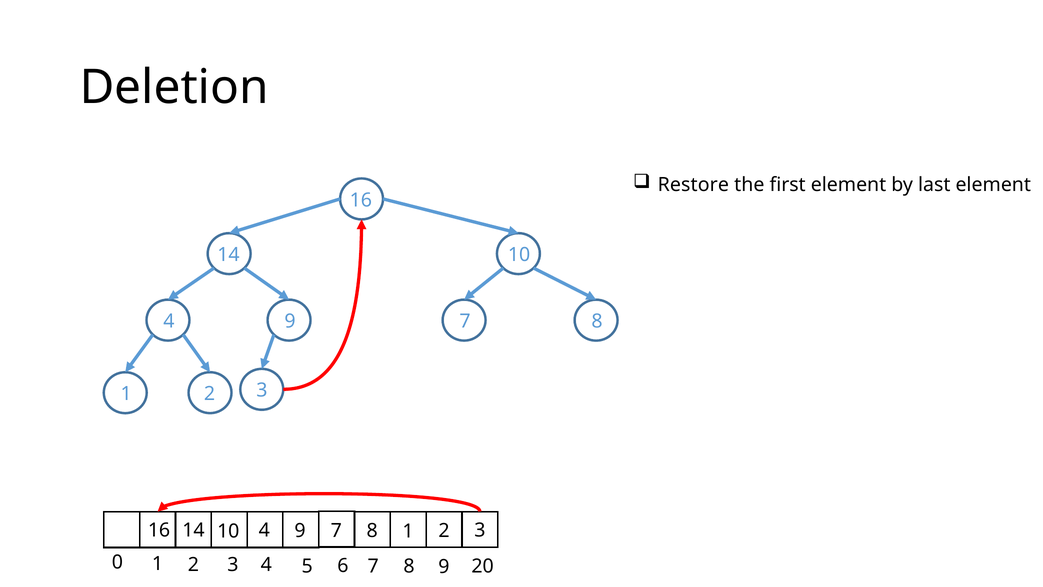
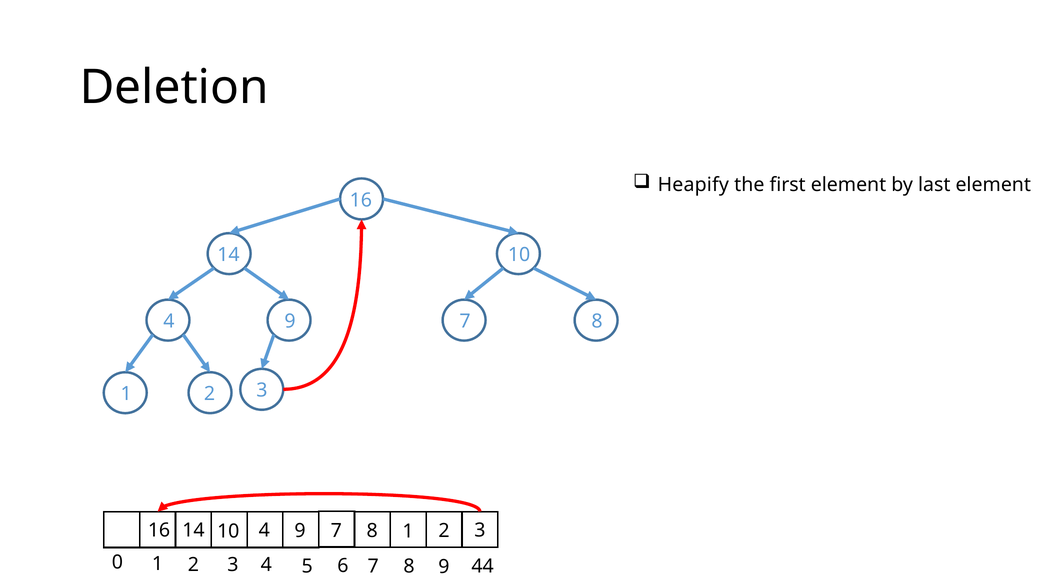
Restore: Restore -> Heapify (693, 185)
20: 20 -> 44 (483, 566)
